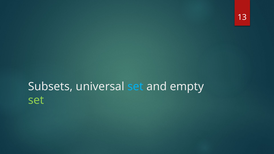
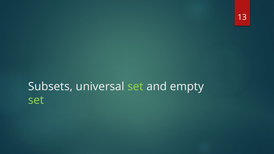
set colour: light blue -> light green (136, 87)
